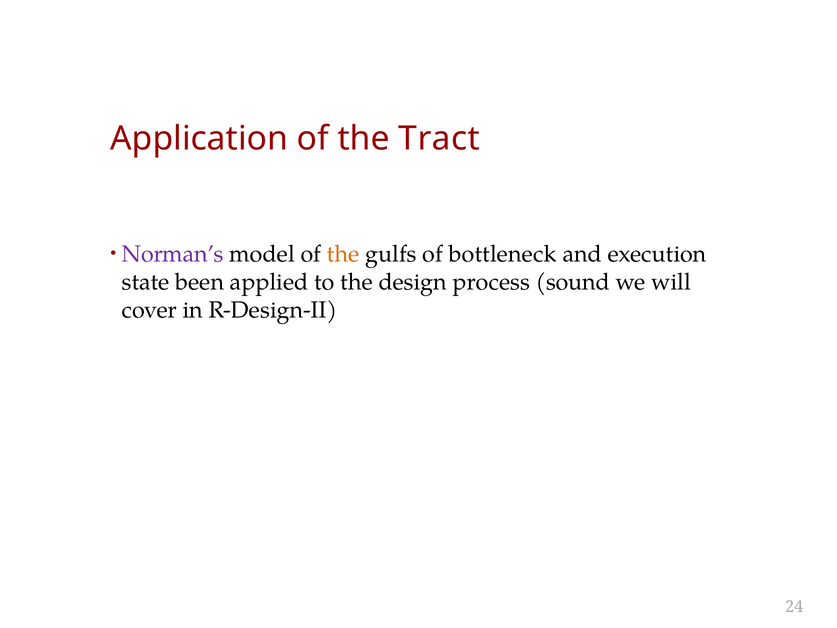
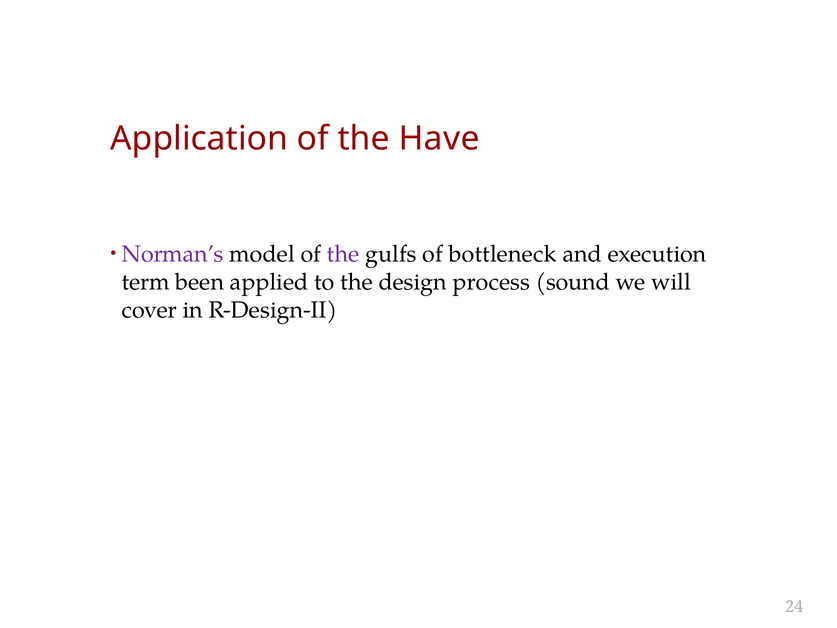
Tract: Tract -> Have (439, 138)
the colour: orange -> purple (343, 254)
state: state -> term (146, 282)
